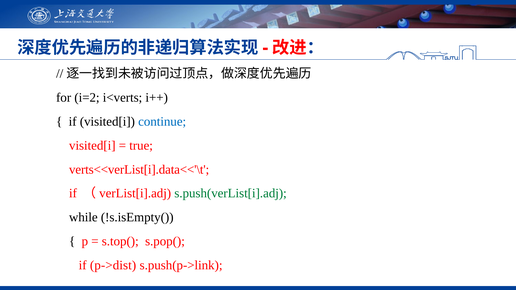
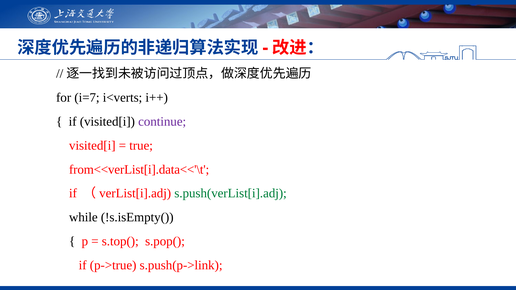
i=2: i=2 -> i=7 (87, 98)
continue colour: blue -> purple (162, 122)
verts<<verList[i].data<<'\t: verts<<verList[i].data<<'\t -> from<<verList[i].data<<'\t (139, 170)
p->dist: p->dist -> p->true (113, 265)
